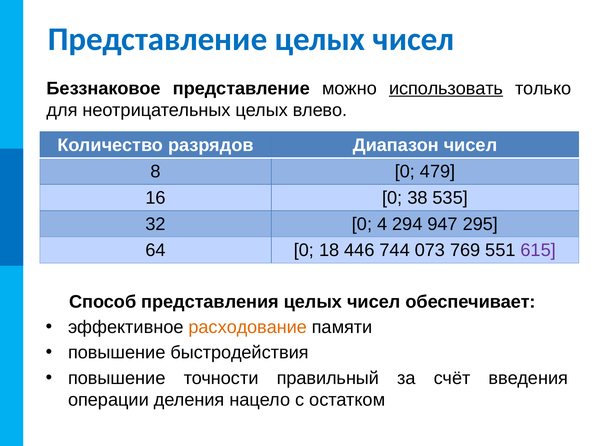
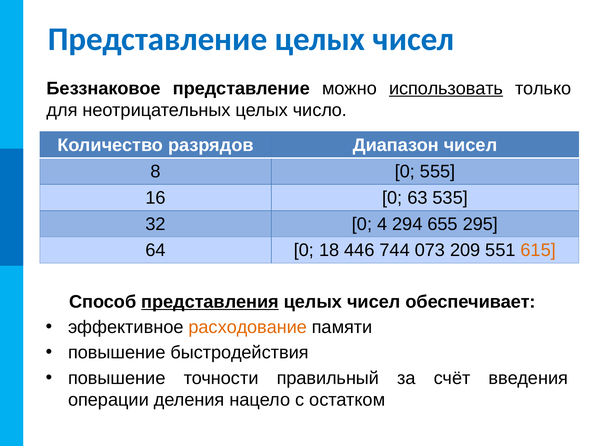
влево: влево -> число (320, 110)
479: 479 -> 555 (438, 172)
38: 38 -> 63 (417, 198)
947: 947 -> 655 (443, 224)
769: 769 -> 209 (465, 250)
615 colour: purple -> orange (538, 250)
представления underline: none -> present (210, 302)
